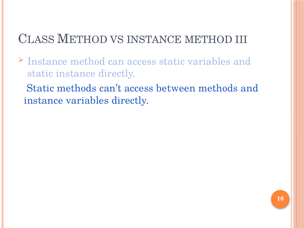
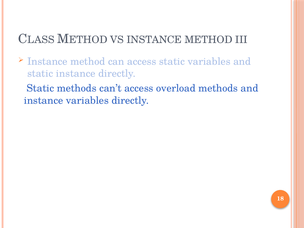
between: between -> overload (176, 88)
